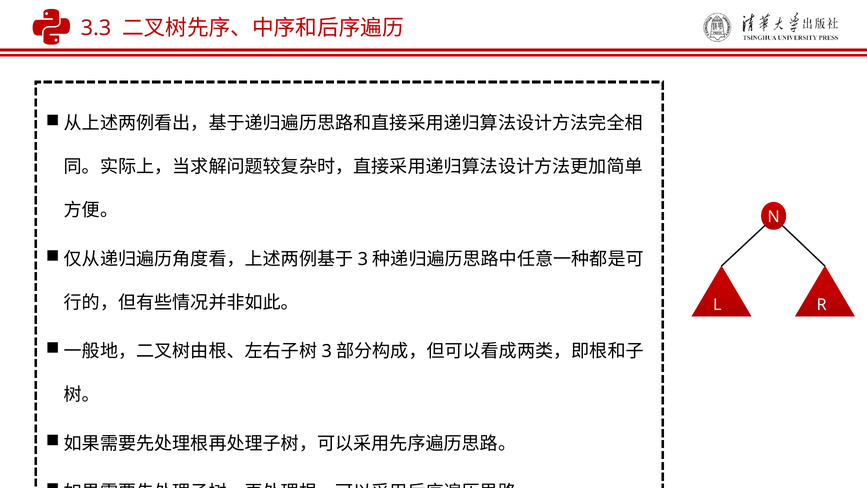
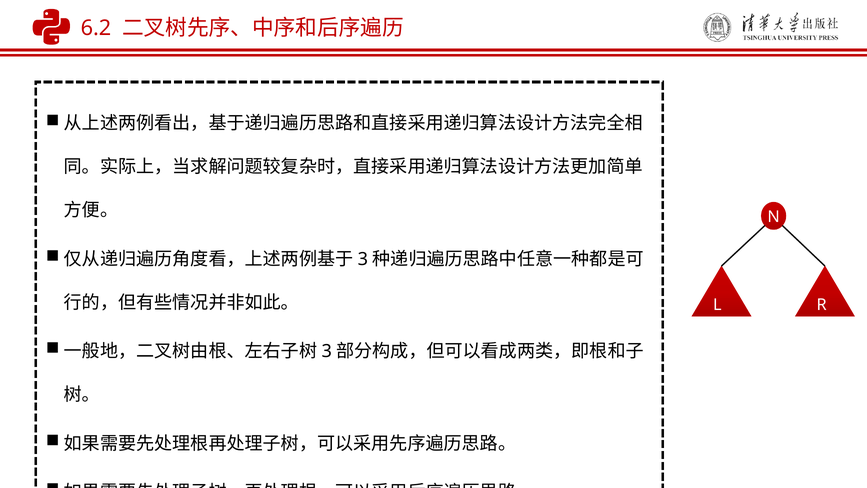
3.3: 3.3 -> 6.2 (96, 28)
